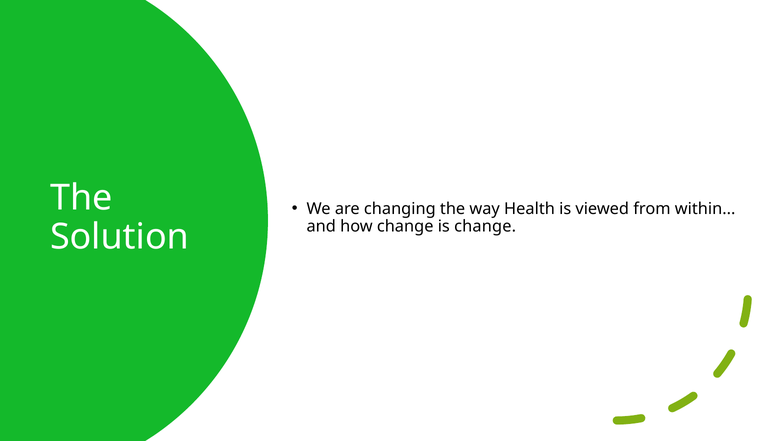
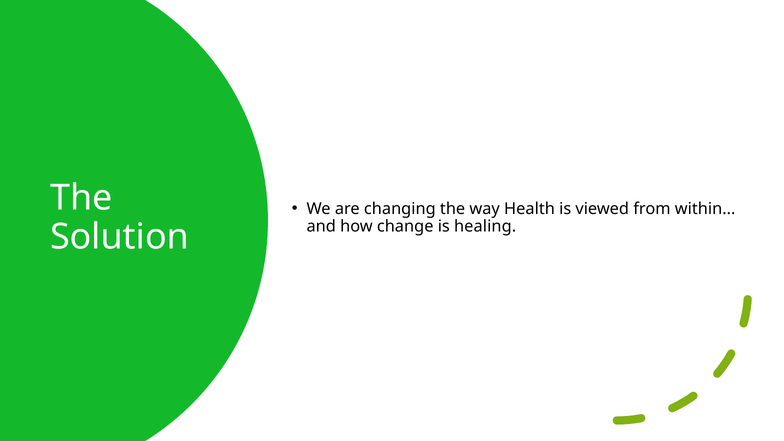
is change: change -> healing (485, 226)
